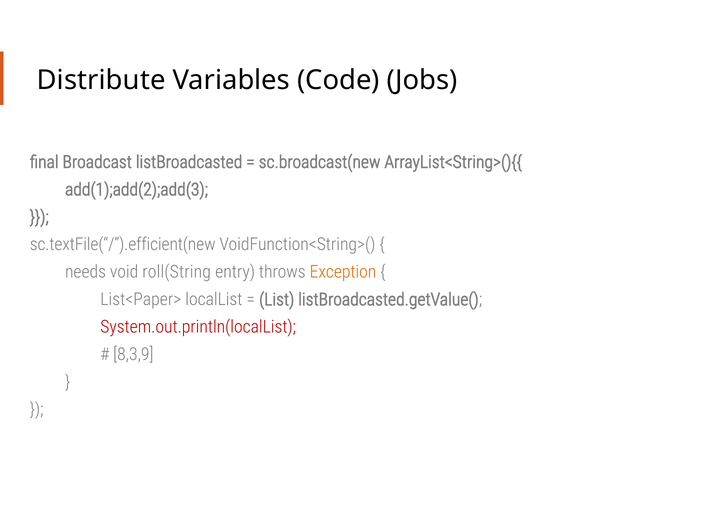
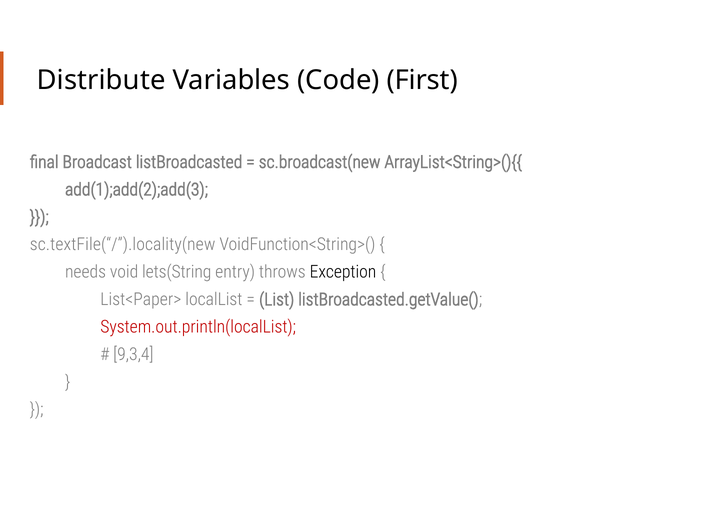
Jobs: Jobs -> First (422, 80)
sc.textFile(“/”).efficient(new: sc.textFile(“/”).efficient(new -> sc.textFile(“/”).locality(new (123, 244)
roll(String: roll(String -> lets(String (177, 272)
Exception colour: orange -> black (343, 272)
8,3,9: 8,3,9 -> 9,3,4 (133, 354)
